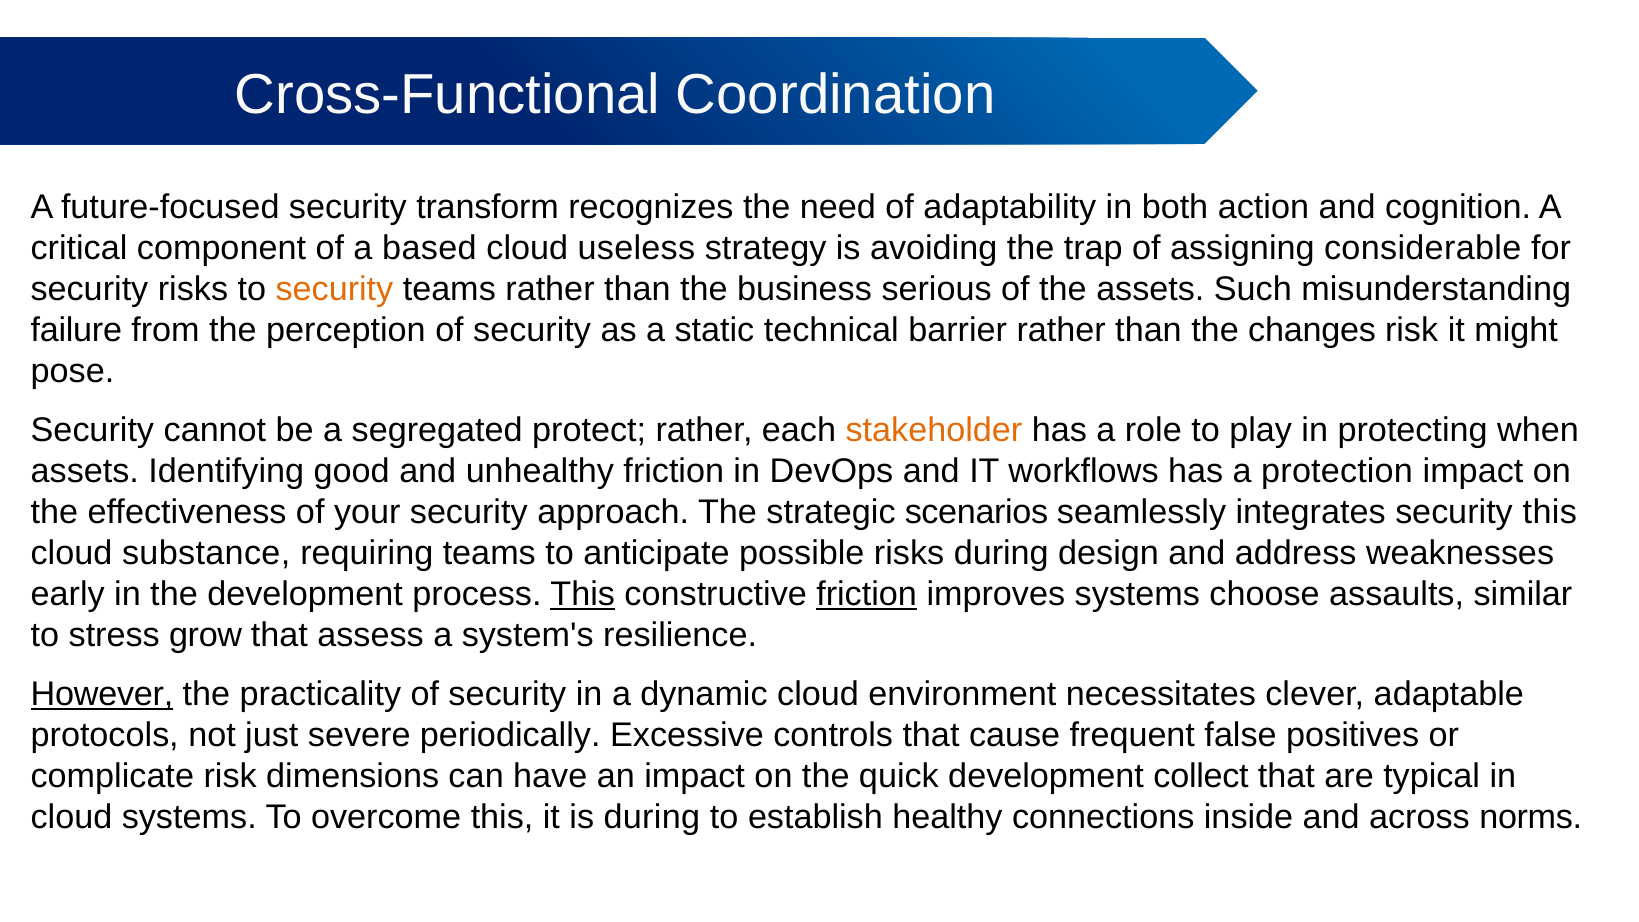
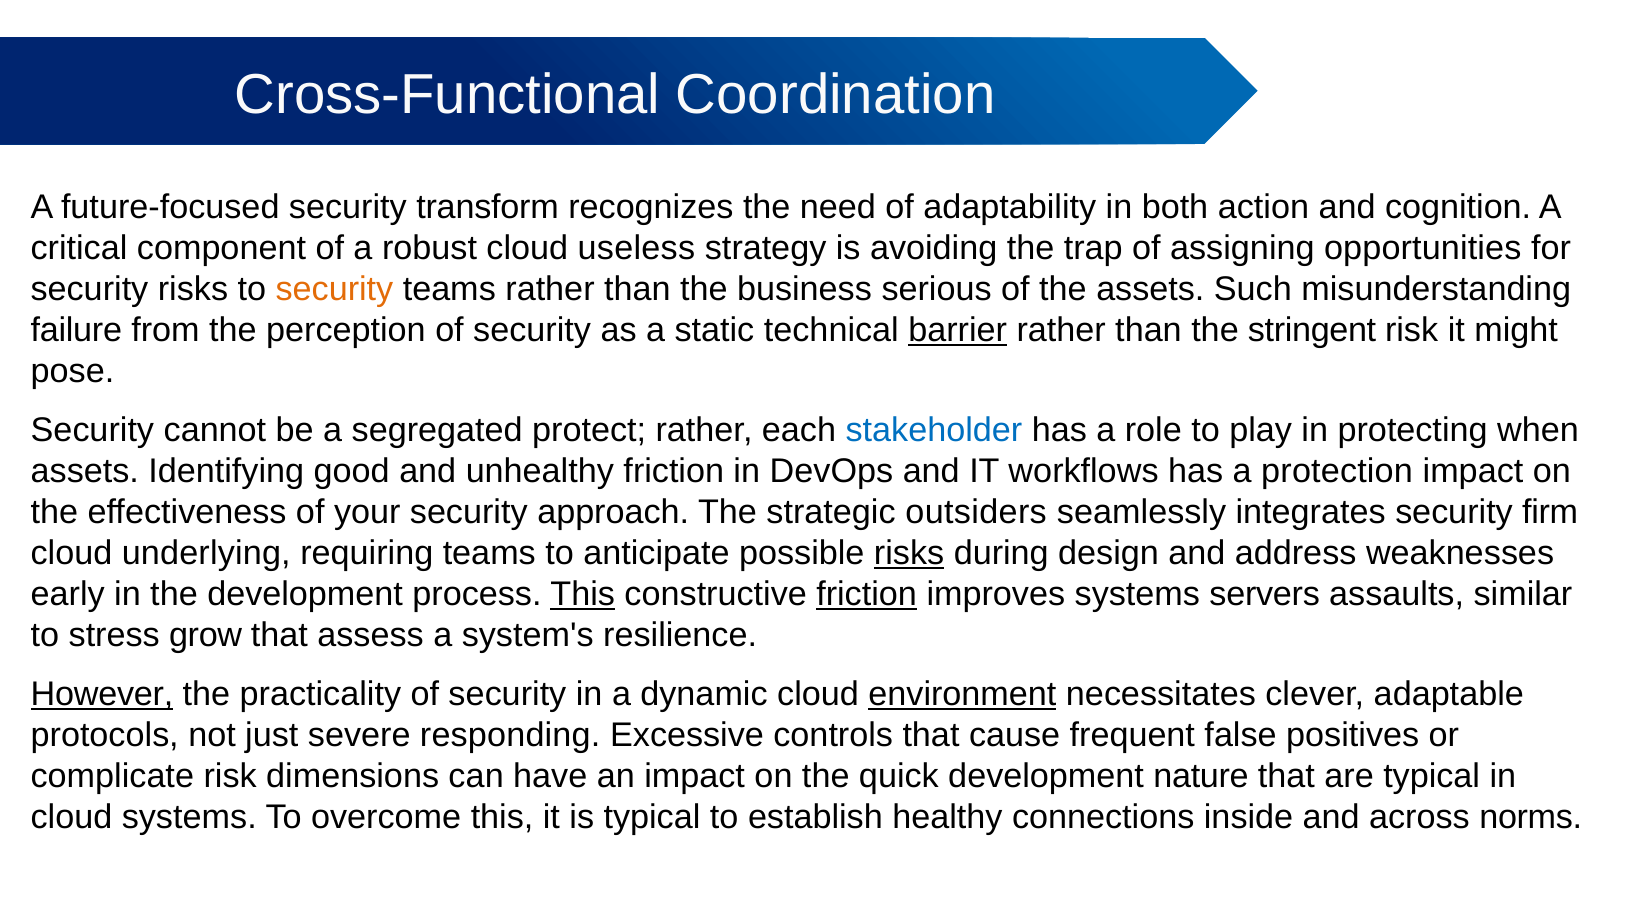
based: based -> robust (430, 248)
considerable: considerable -> opportunities (1423, 248)
barrier underline: none -> present (958, 330)
changes: changes -> stringent (1312, 330)
stakeholder colour: orange -> blue (934, 430)
scenarios: scenarios -> outsiders (976, 512)
security this: this -> firm (1550, 512)
substance: substance -> underlying (206, 553)
risks underline: none -> present (909, 553)
choose: choose -> servers (1265, 594)
environment underline: none -> present (962, 694)
periodically: periodically -> responding (510, 735)
collect: collect -> nature (1201, 776)
is during: during -> typical (652, 817)
